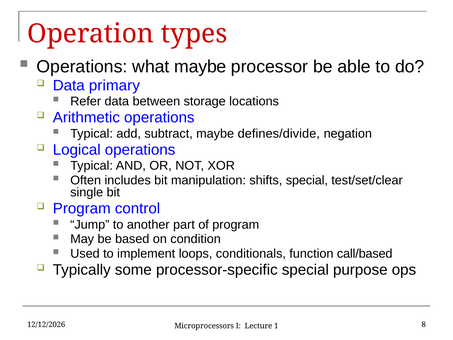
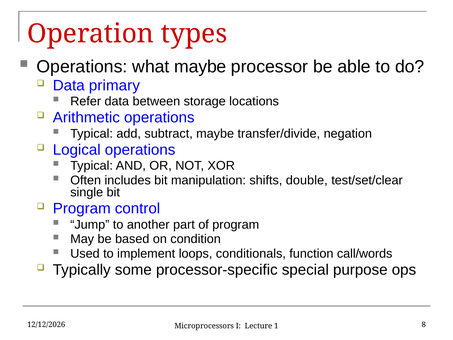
defines/divide: defines/divide -> transfer/divide (279, 133)
shifts special: special -> double (307, 180)
call/based: call/based -> call/words (365, 254)
